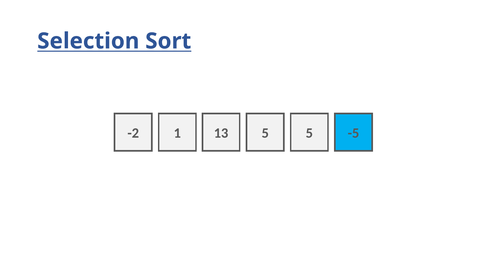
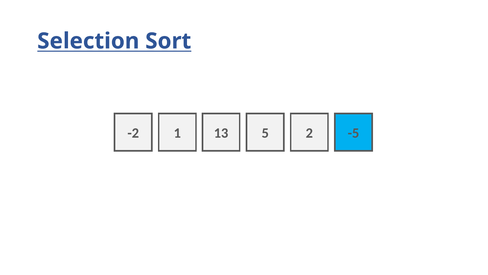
5 5: 5 -> 2 (309, 133)
